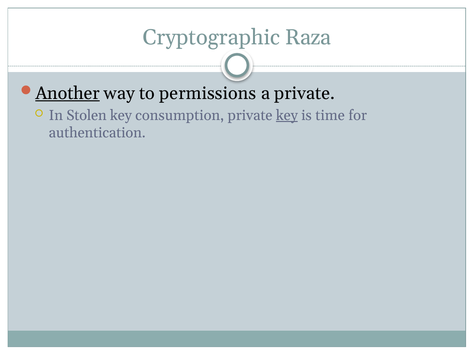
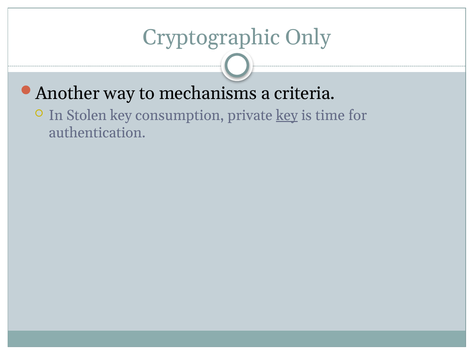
Raza: Raza -> Only (308, 37)
Another underline: present -> none (68, 93)
permissions: permissions -> mechanisms (208, 93)
a private: private -> criteria (305, 93)
